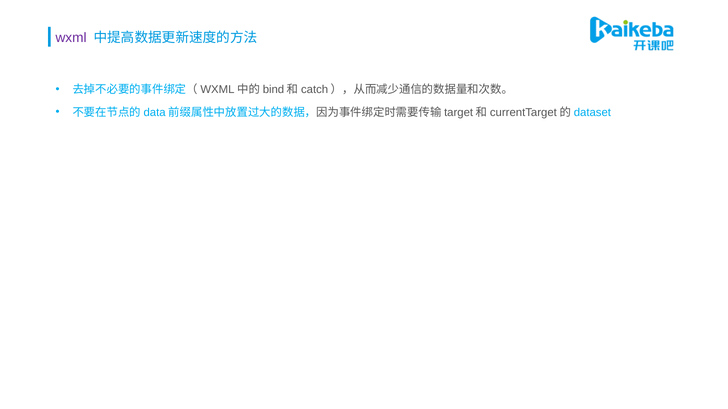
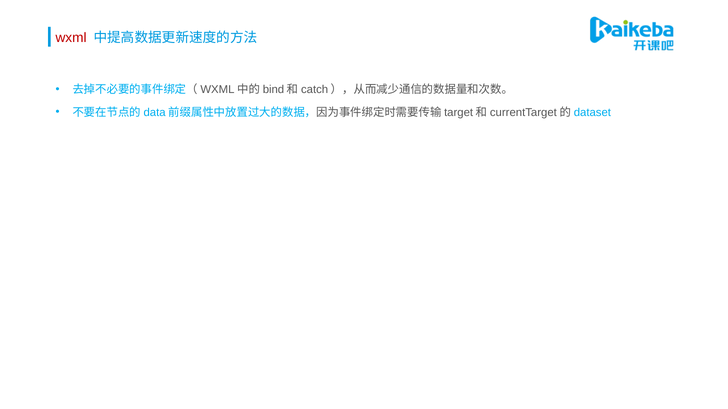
wxml colour: purple -> red (71, 38)
